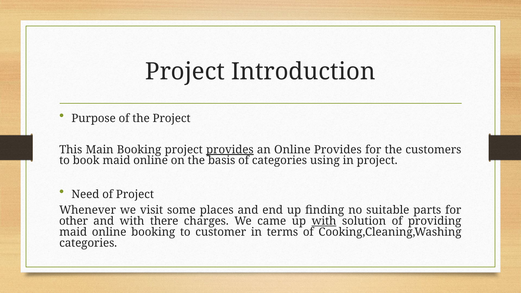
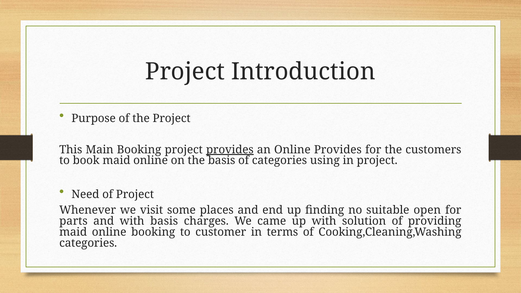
parts: parts -> open (427, 210)
other: other -> parts (73, 221)
with there: there -> basis (164, 221)
with underline: present -> none (324, 221)
